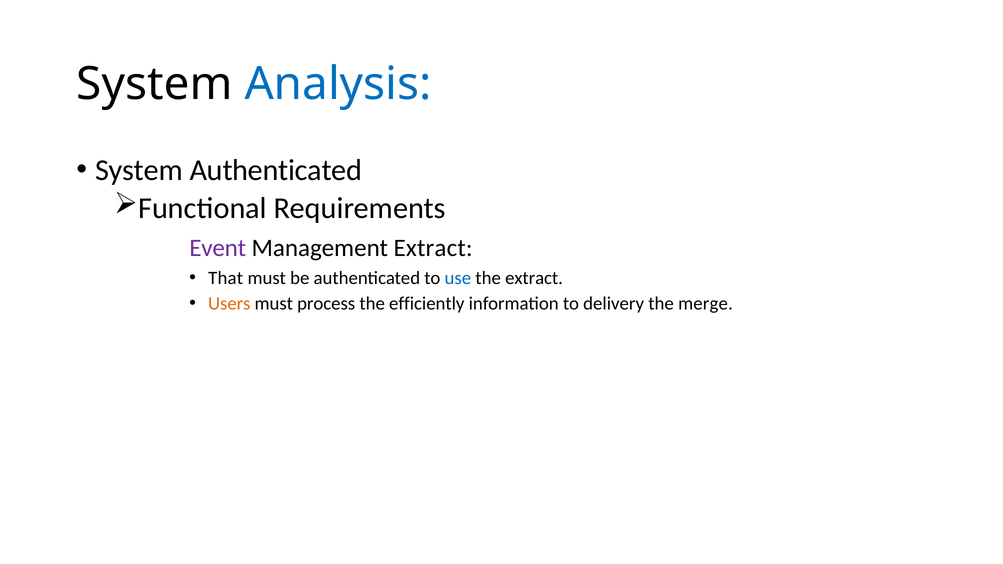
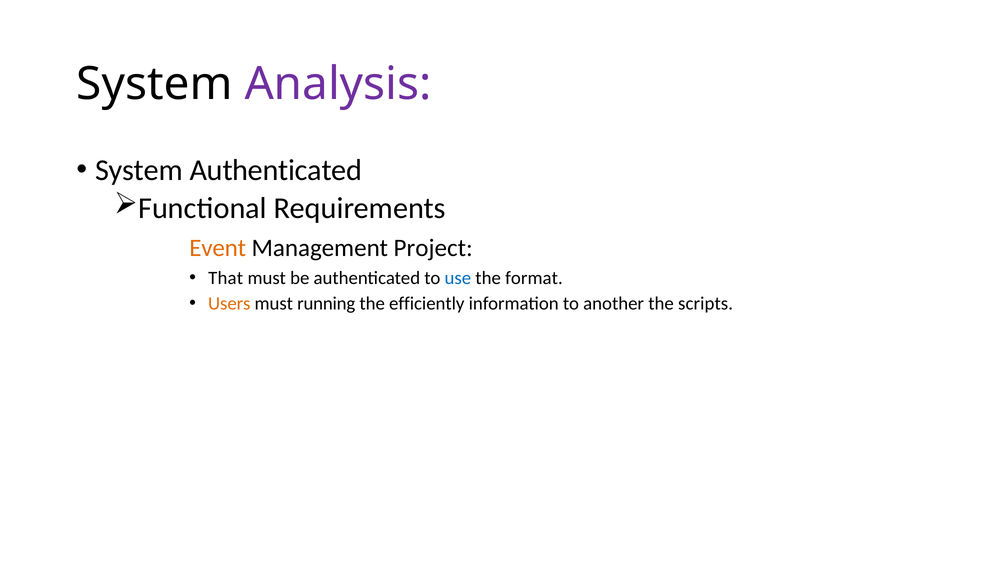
Analysis colour: blue -> purple (338, 84)
Event colour: purple -> orange (218, 248)
Management Extract: Extract -> Project (433, 248)
the extract: extract -> format (534, 278)
process: process -> running (326, 303)
delivery: delivery -> another (614, 303)
merge: merge -> scripts (706, 303)
